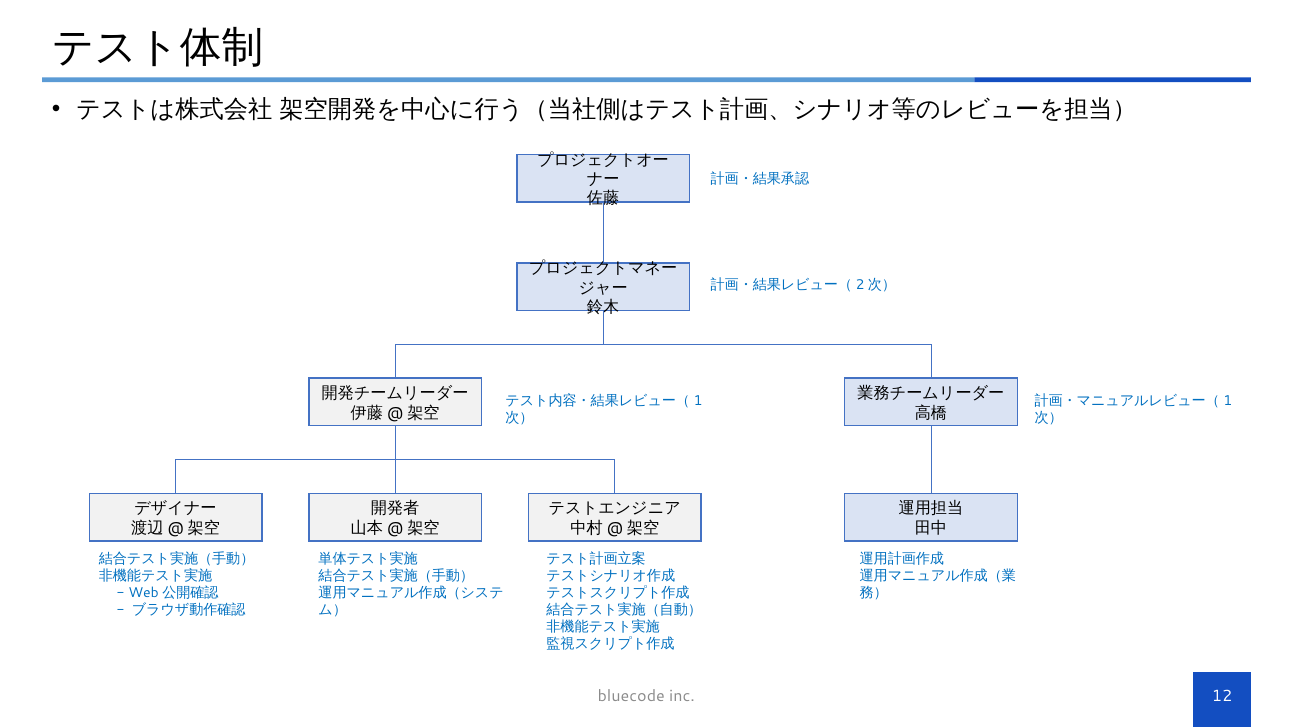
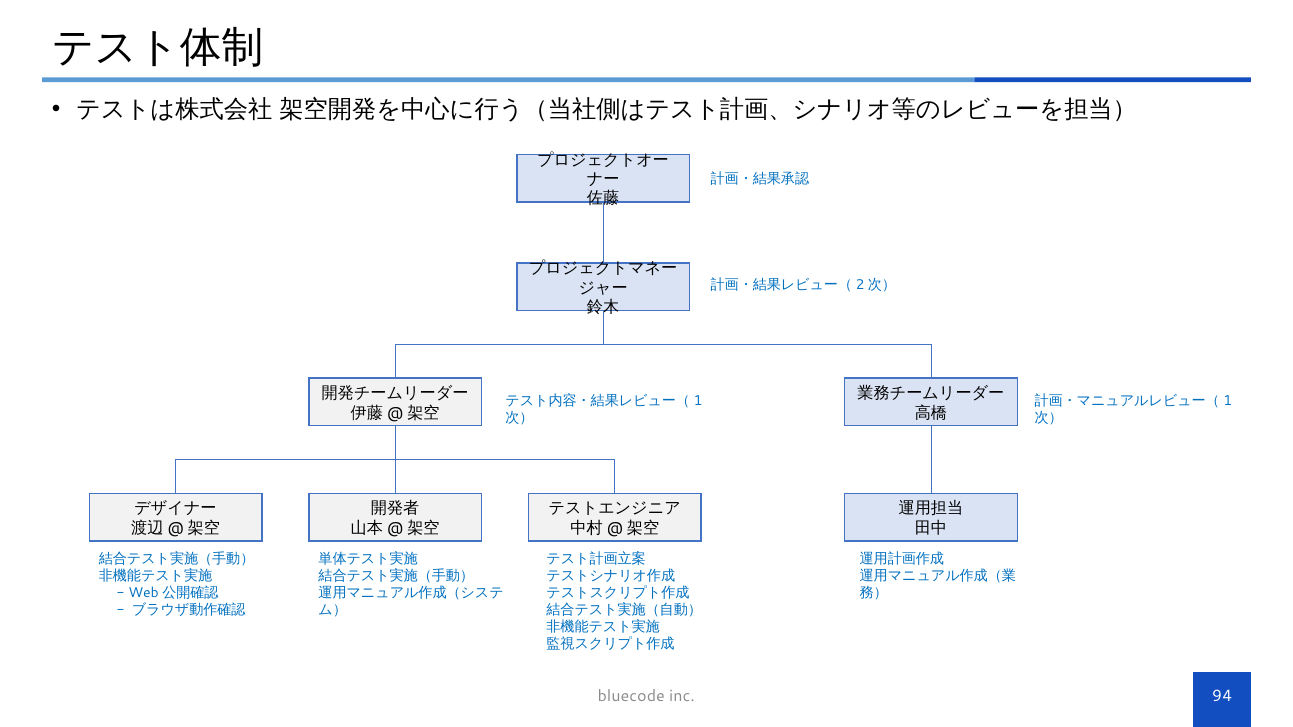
12: 12 -> 94 (1222, 696)
